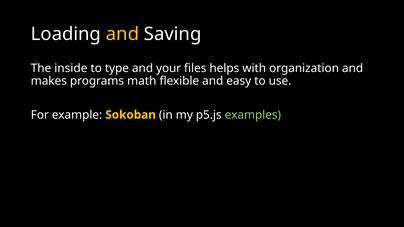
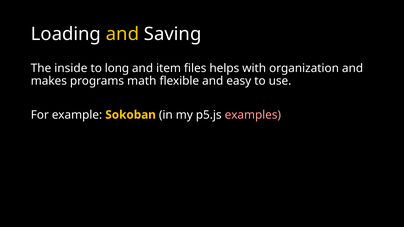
type: type -> long (117, 68)
your: your -> item (169, 68)
examples colour: light green -> pink (253, 115)
